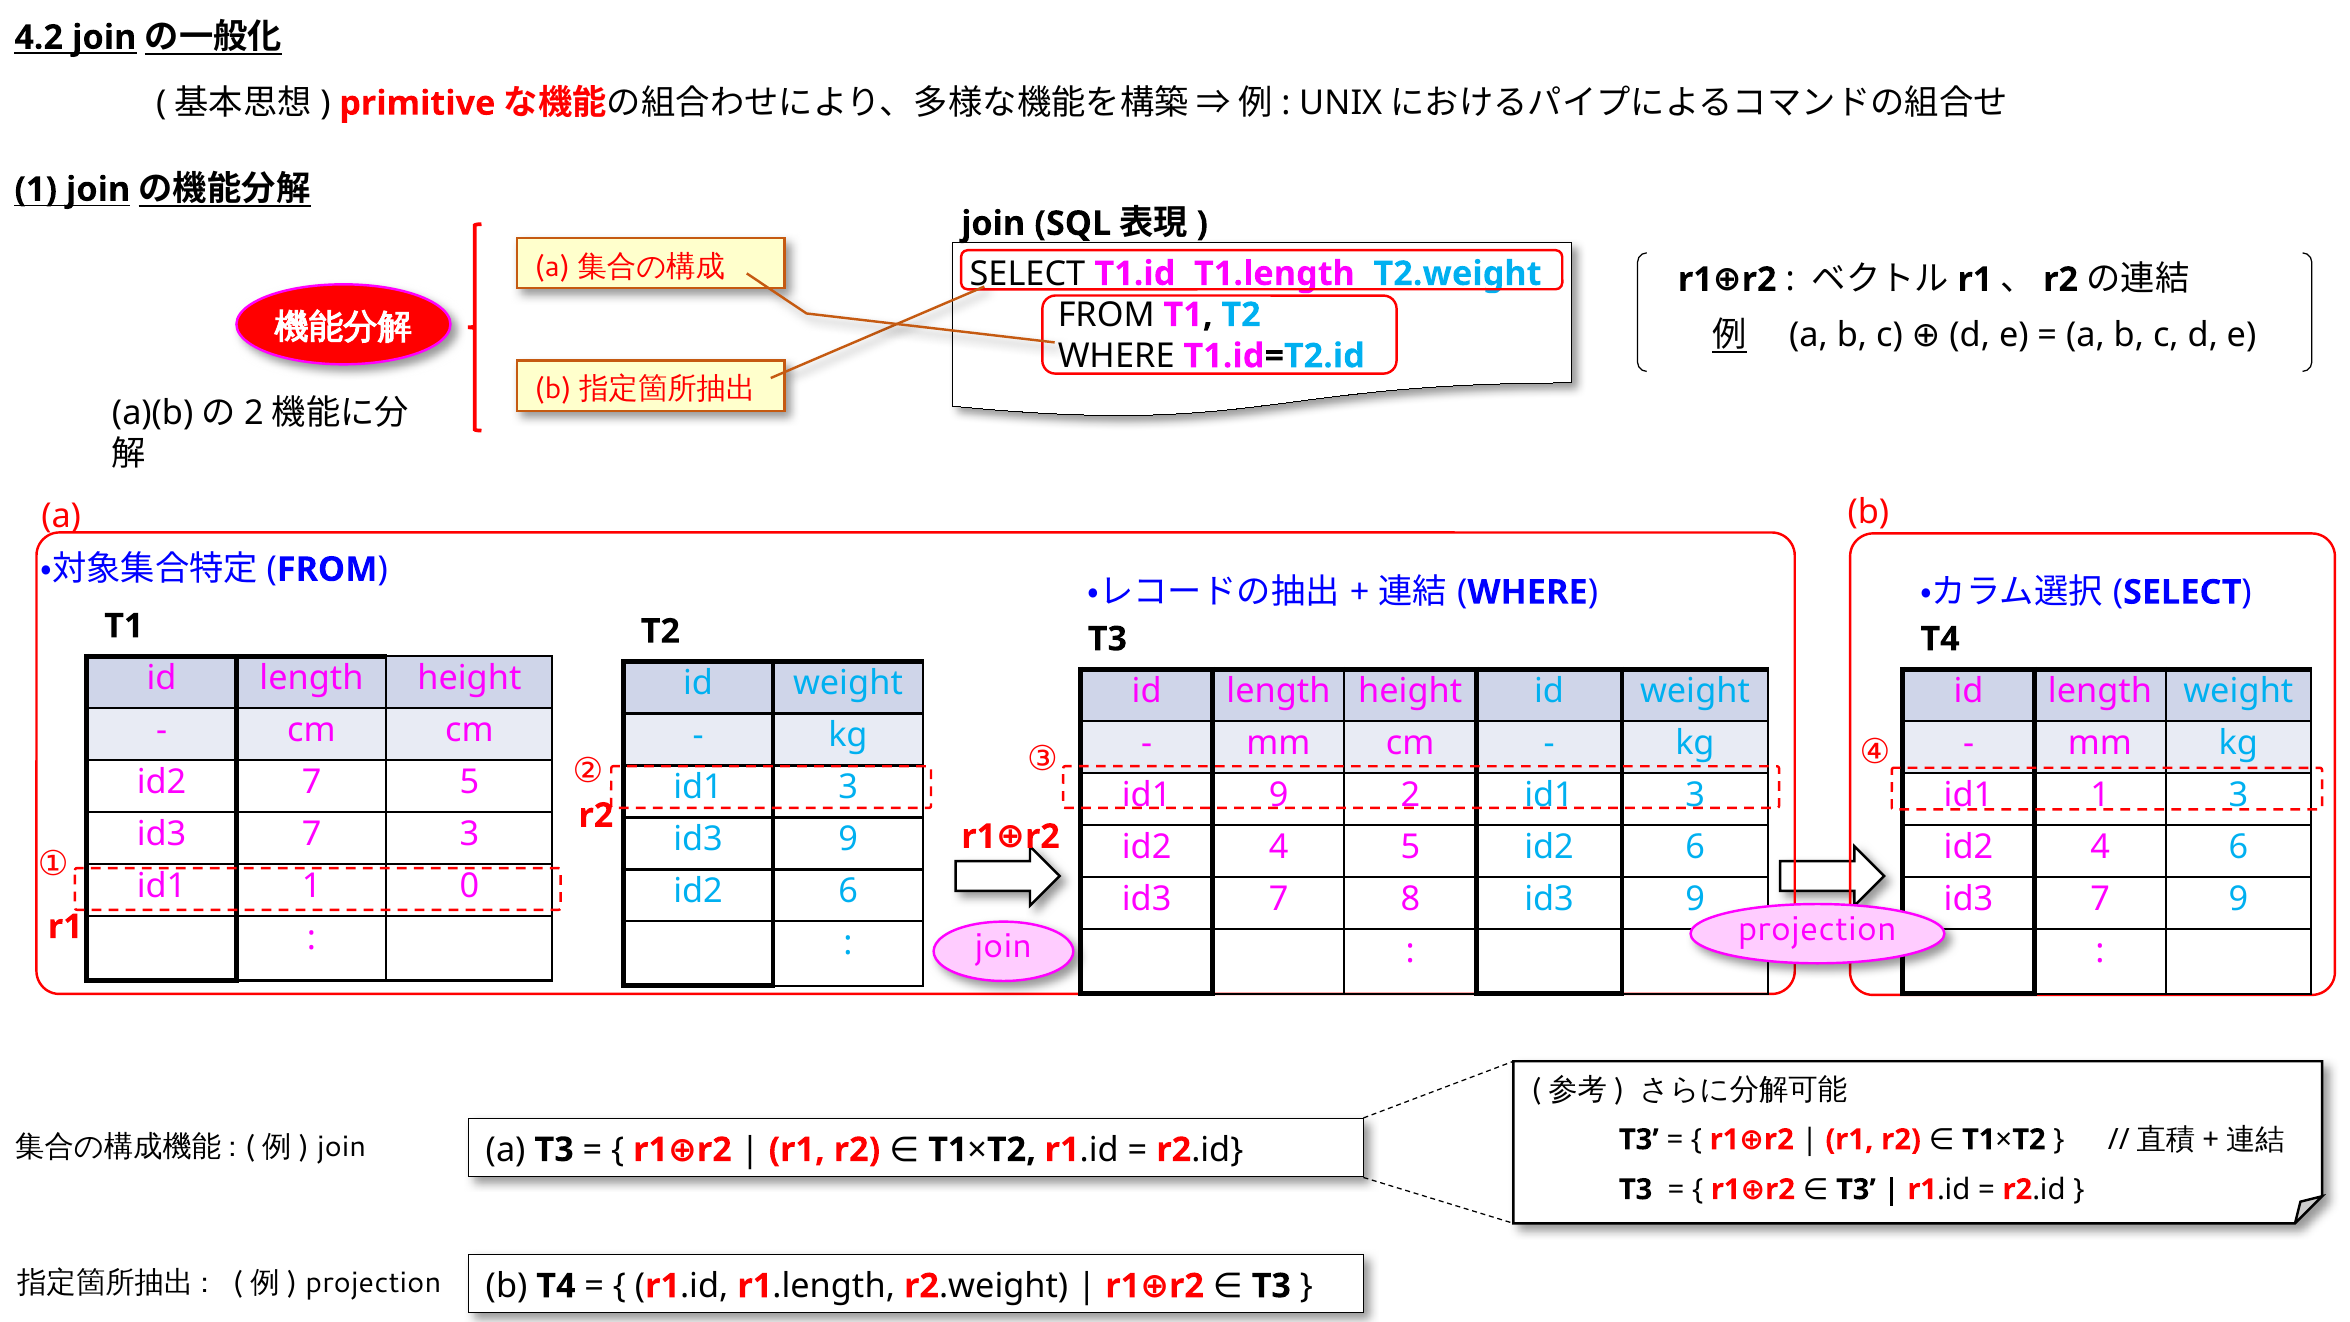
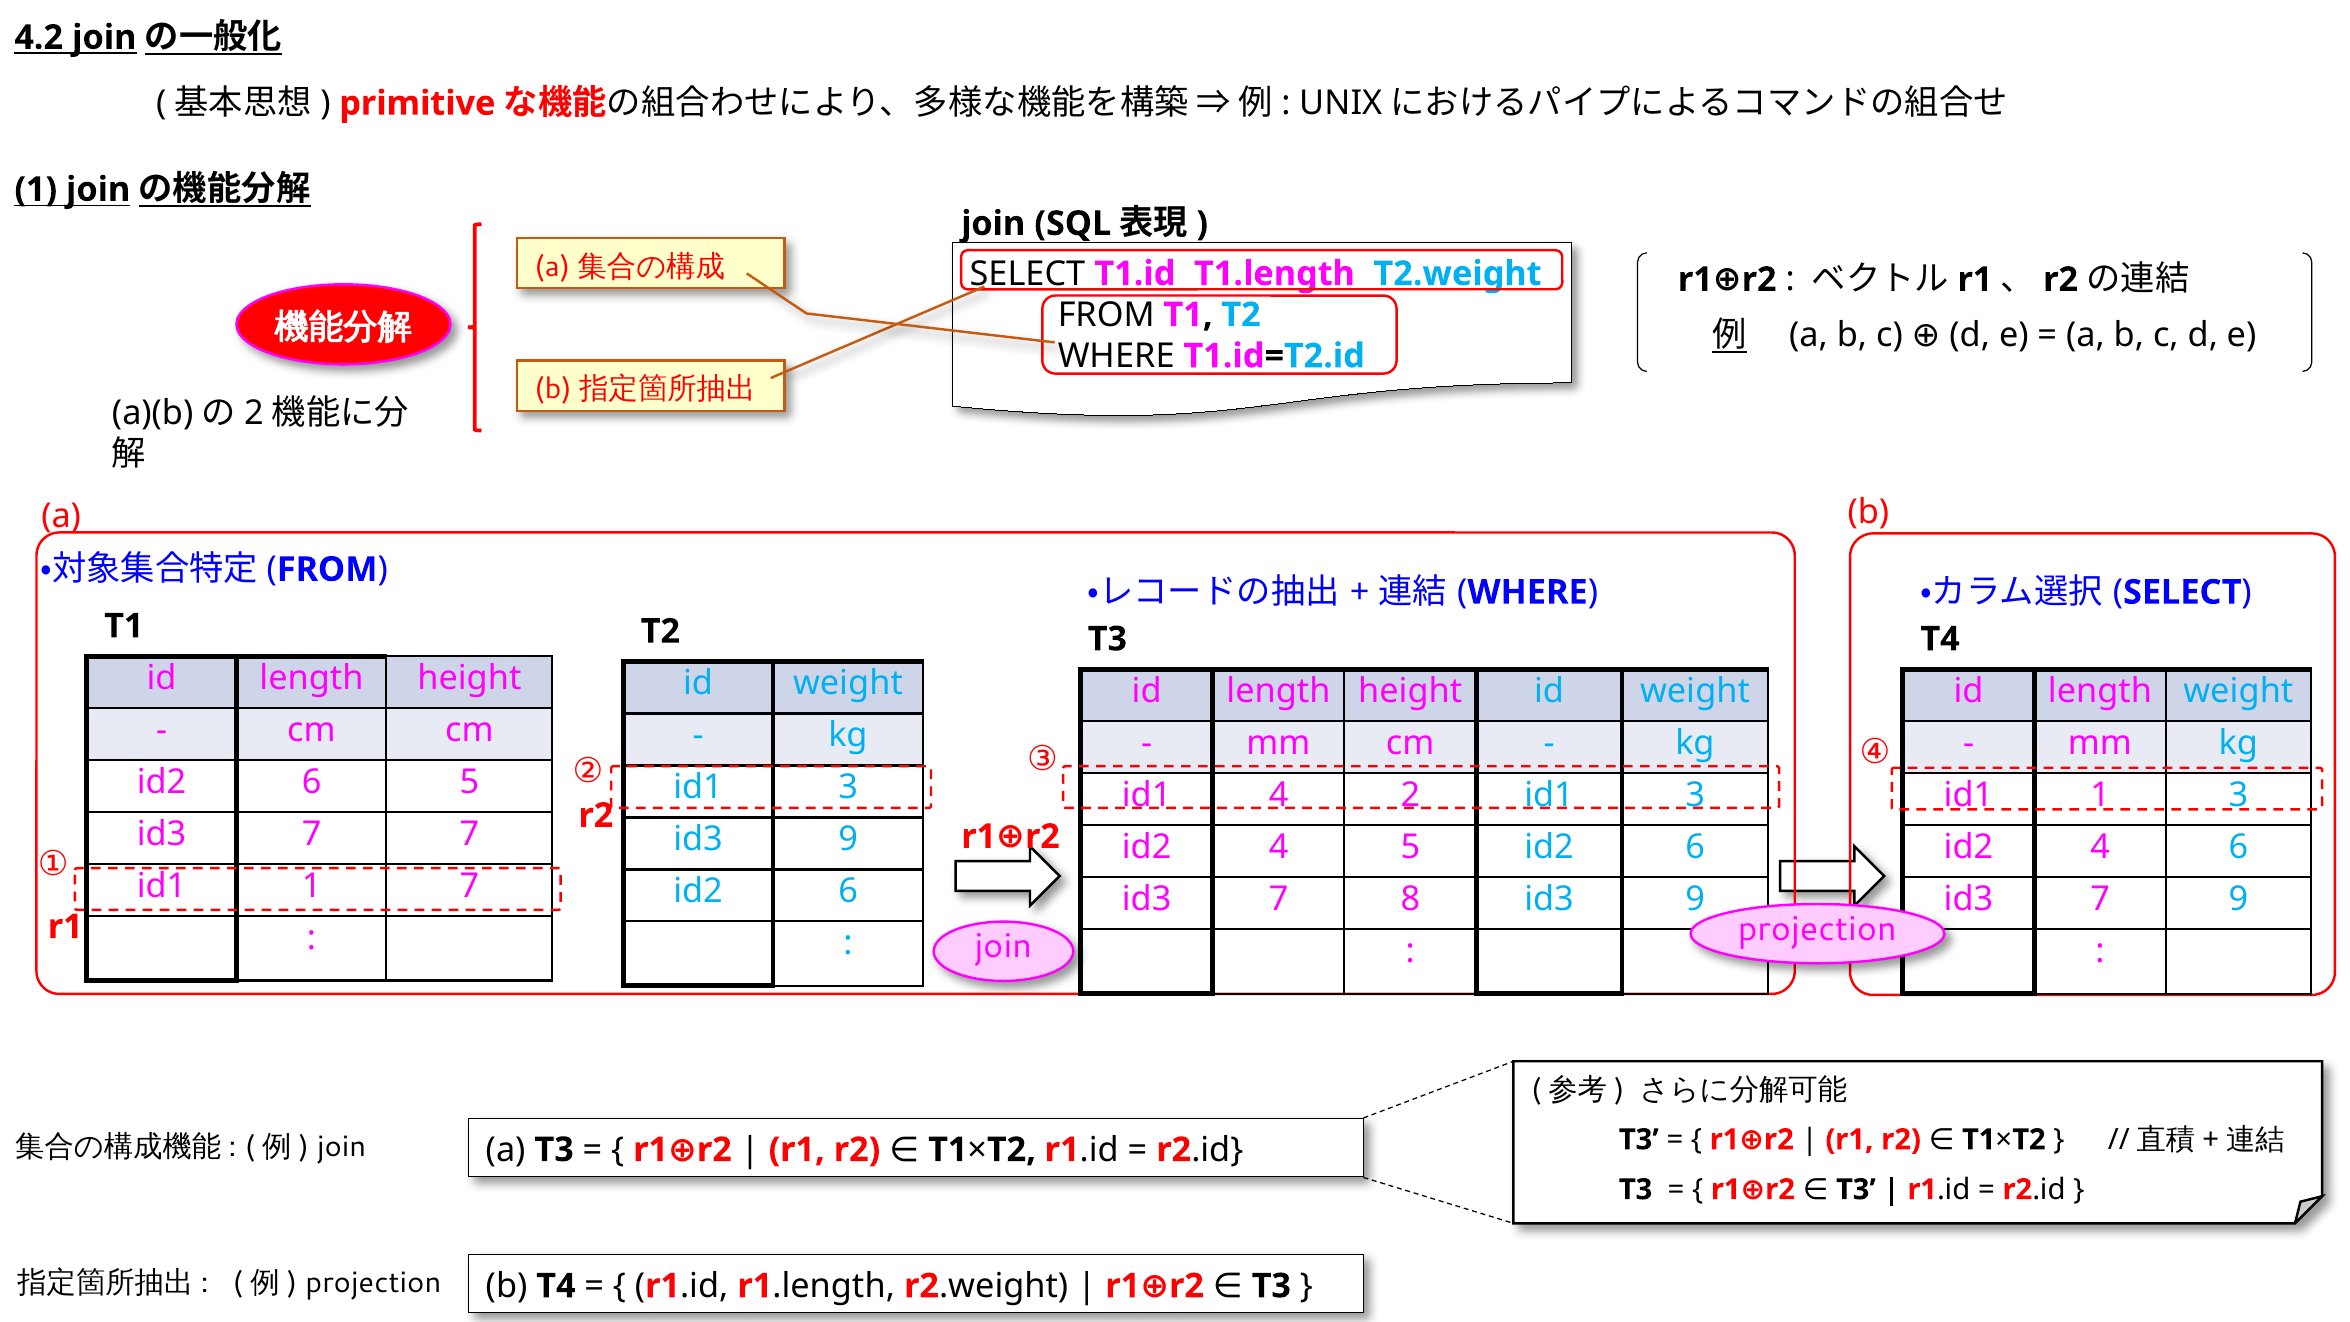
7: 7 -> 6 (312, 782)
id1 9: 9 -> 4 (1279, 795)
7 3: 3 -> 7 (470, 834)
1 0: 0 -> 7 (470, 886)
